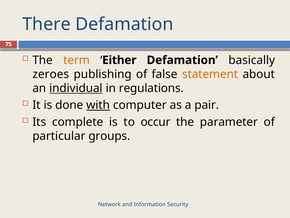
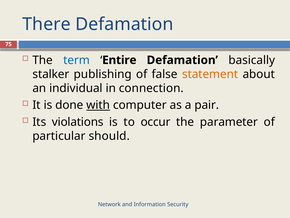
term colour: orange -> blue (77, 60)
Either: Either -> Entire (119, 60)
zeroes: zeroes -> stalker (51, 74)
individual underline: present -> none (76, 88)
regulations: regulations -> connection (151, 88)
complete: complete -> violations (78, 122)
groups: groups -> should (109, 136)
